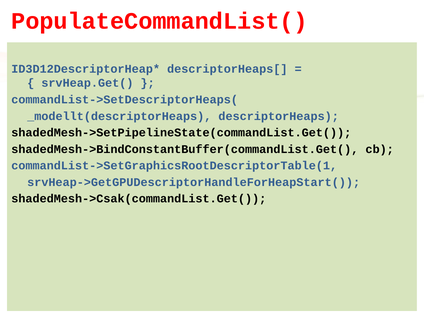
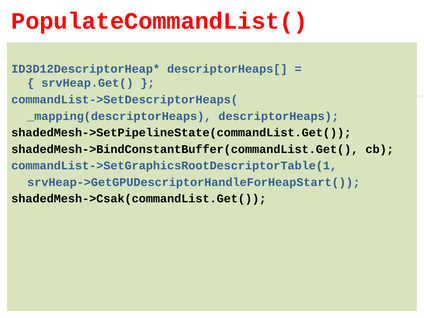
_modellt(descriptorHeaps: _modellt(descriptorHeaps -> _mapping(descriptorHeaps (119, 116)
